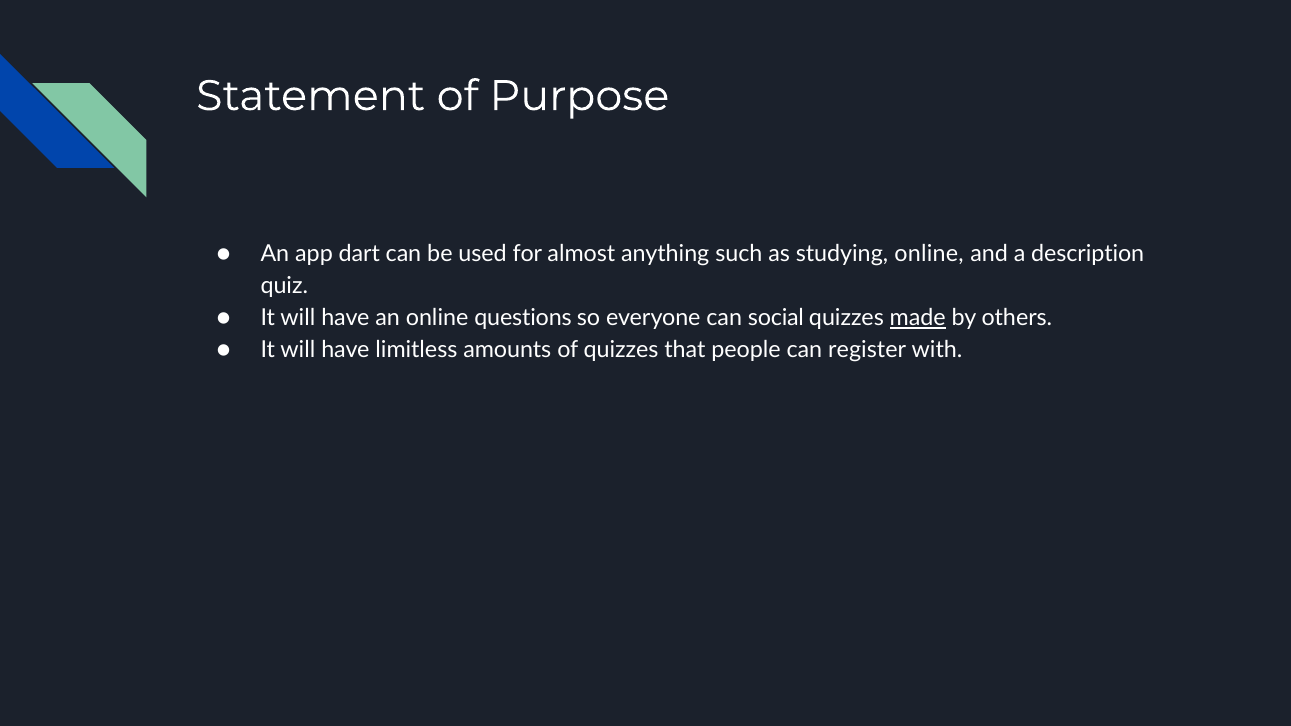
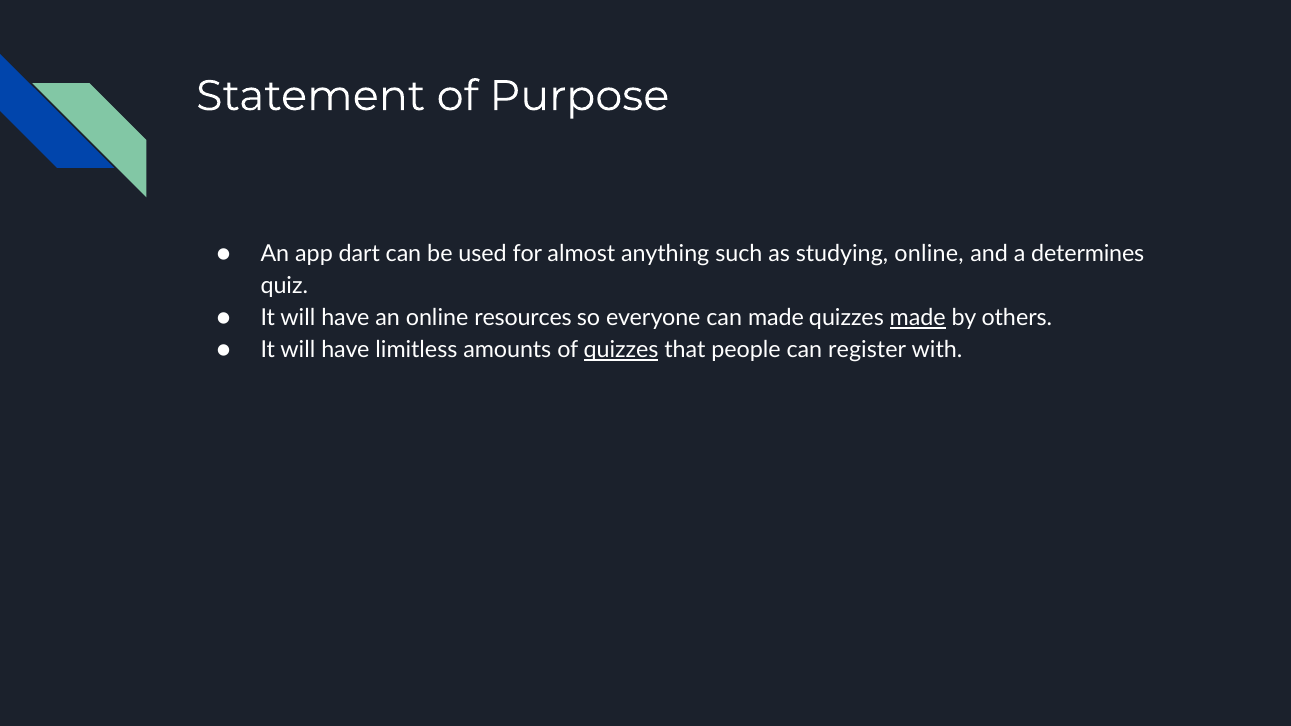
description: description -> determines (1088, 254)
questions: questions -> resources (523, 318)
can social: social -> made (776, 318)
quizzes underline: none -> present (621, 350)
